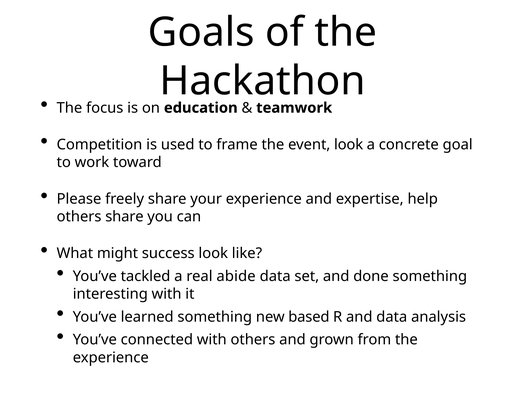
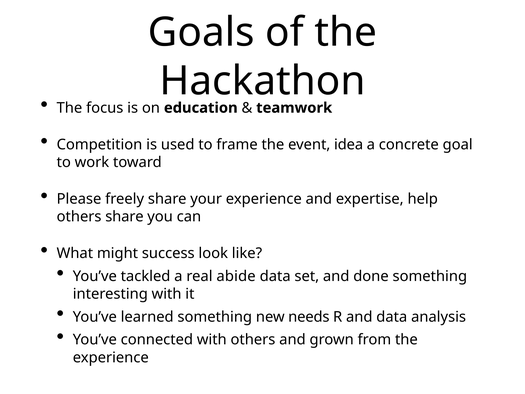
event look: look -> idea (349, 144)
based: based -> needs (309, 317)
